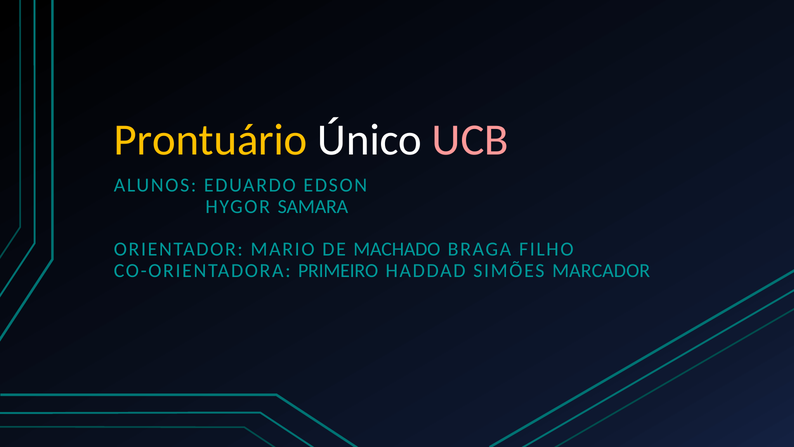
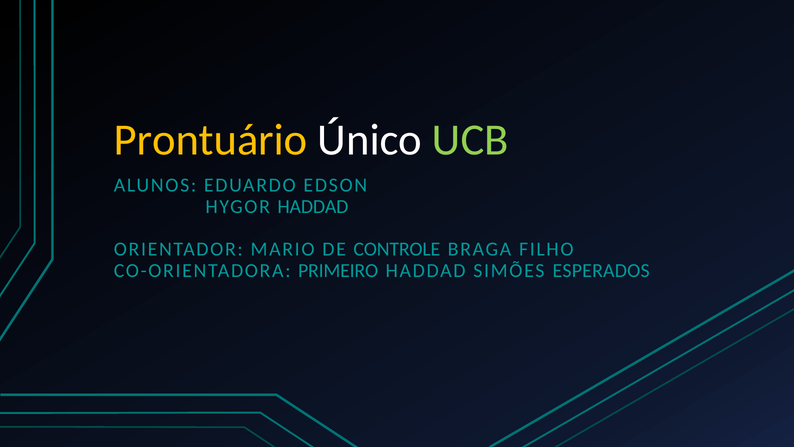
UCB colour: pink -> light green (470, 140)
HYGOR SAMARA: SAMARA -> HADDAD (313, 206)
MACHADO: MACHADO -> CONTROLE (397, 249)
MARCADOR: MARCADOR -> ESPERADOS (601, 271)
